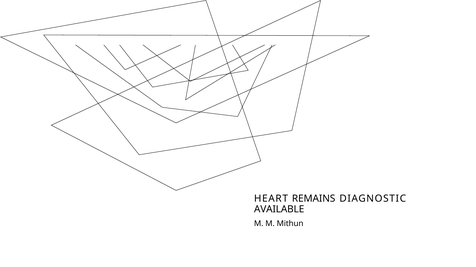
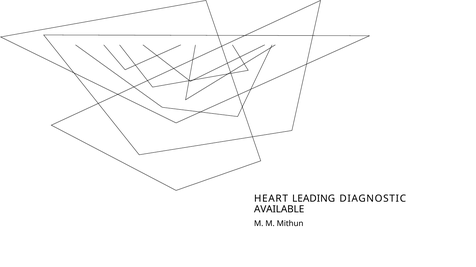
REMAINS: REMAINS -> LEADING (314, 199)
